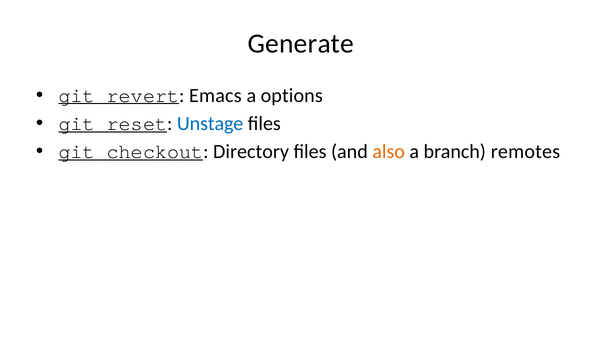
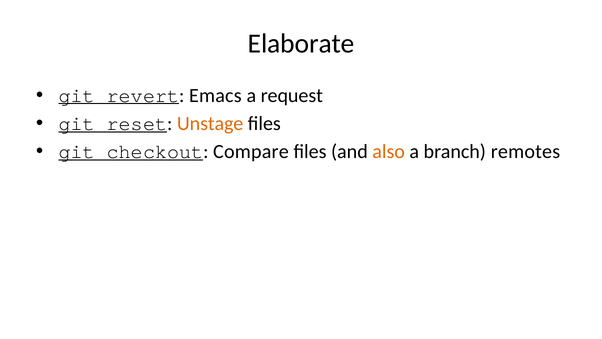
Generate: Generate -> Elaborate (301, 44)
options: options -> request (292, 95)
Unstage colour: blue -> orange (210, 124)
Directory: Directory -> Compare (251, 152)
